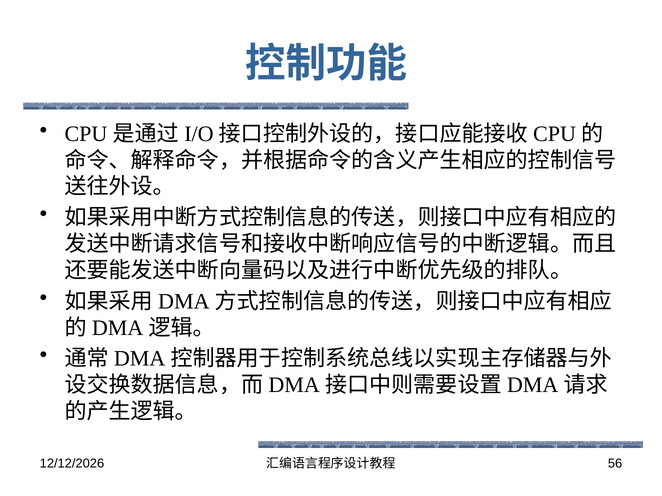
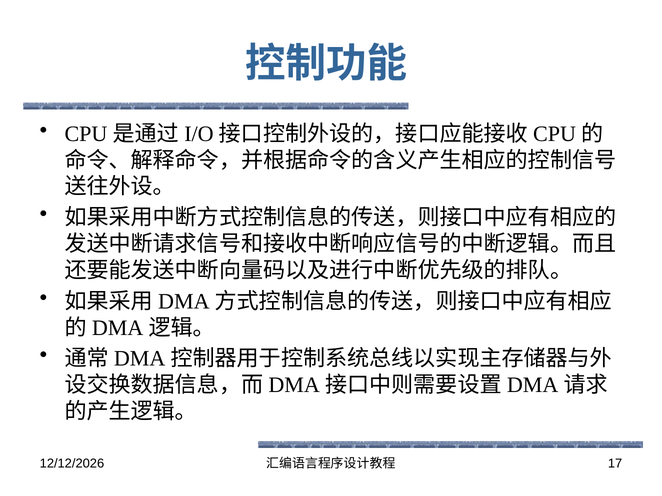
56: 56 -> 17 (615, 464)
